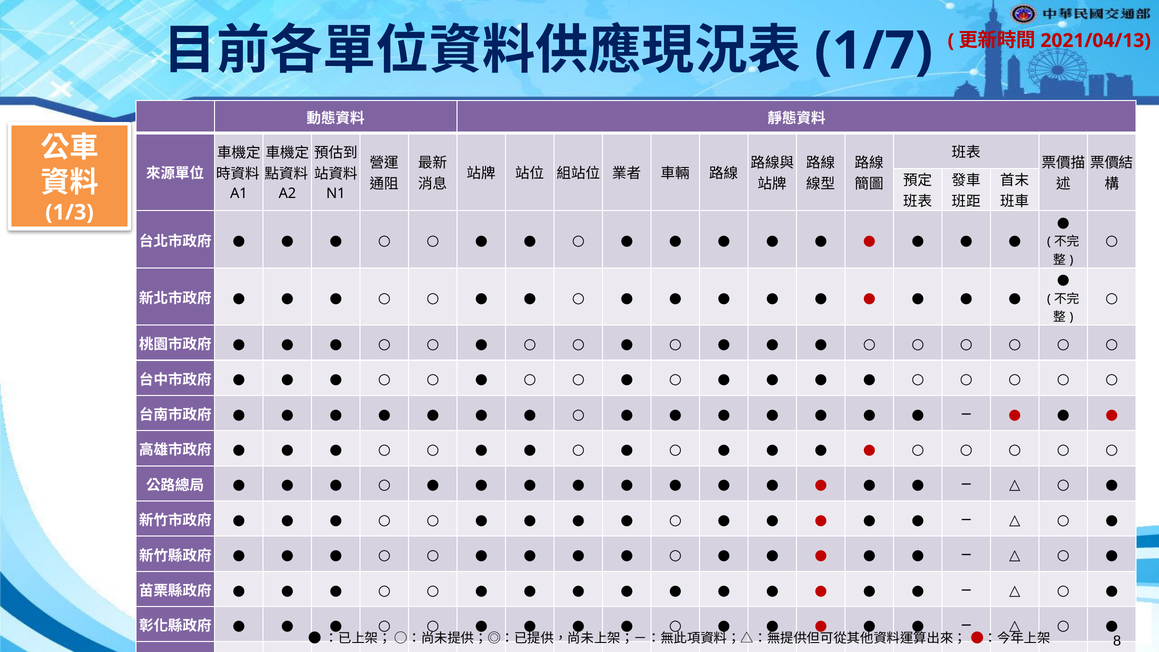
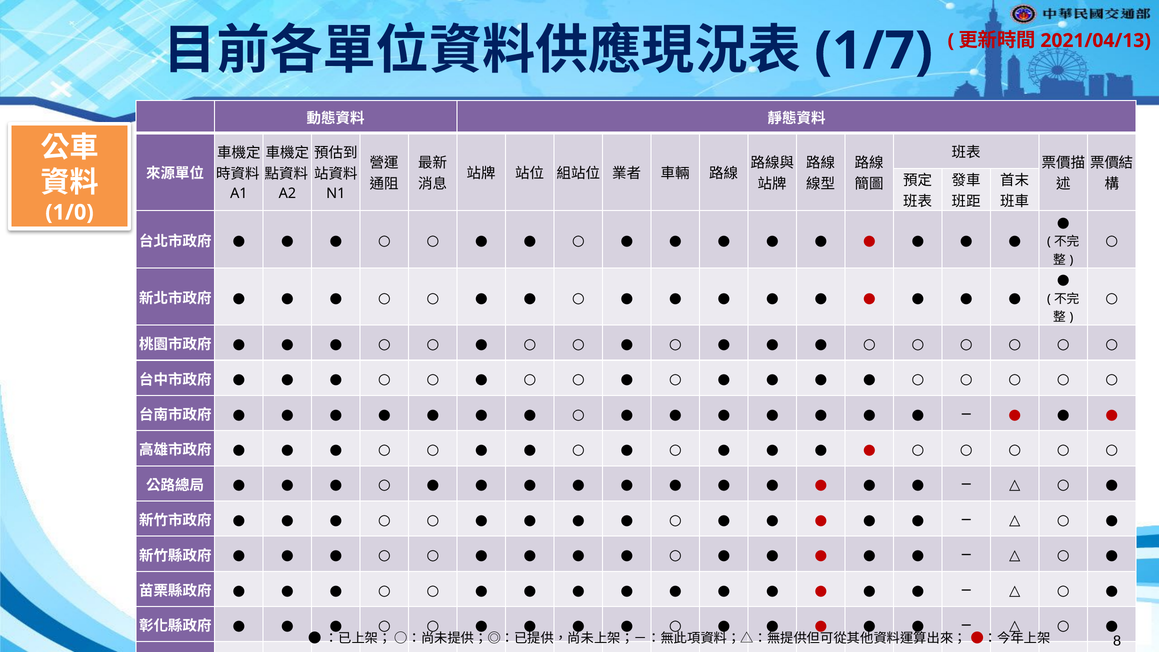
1/3: 1/3 -> 1/0 (69, 212)
